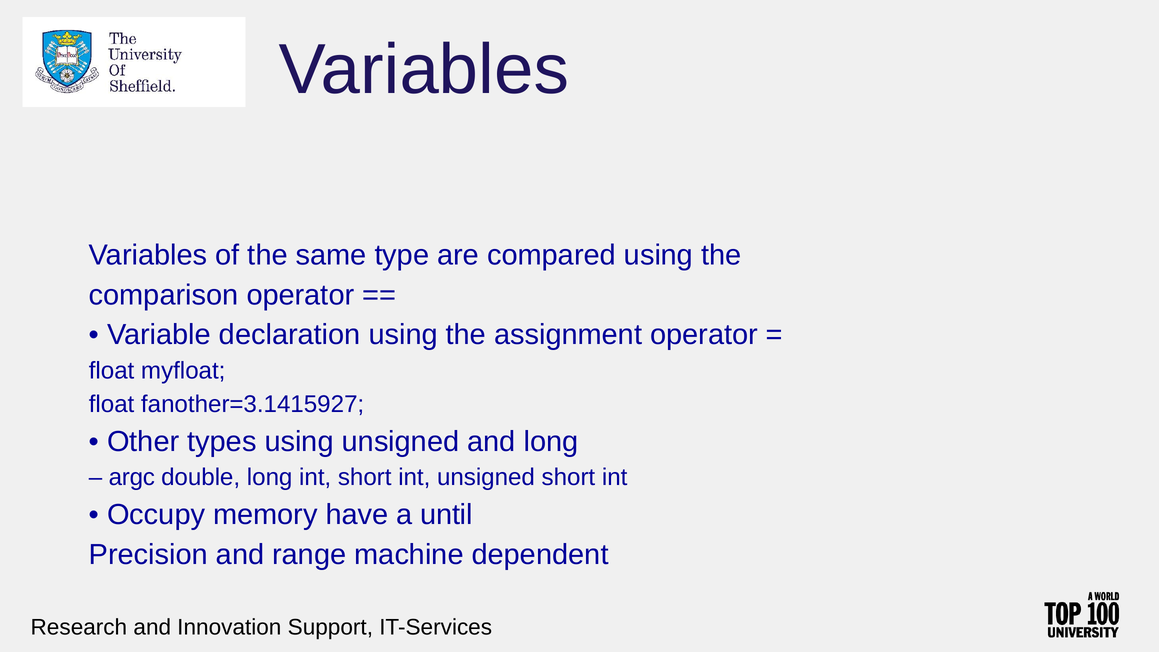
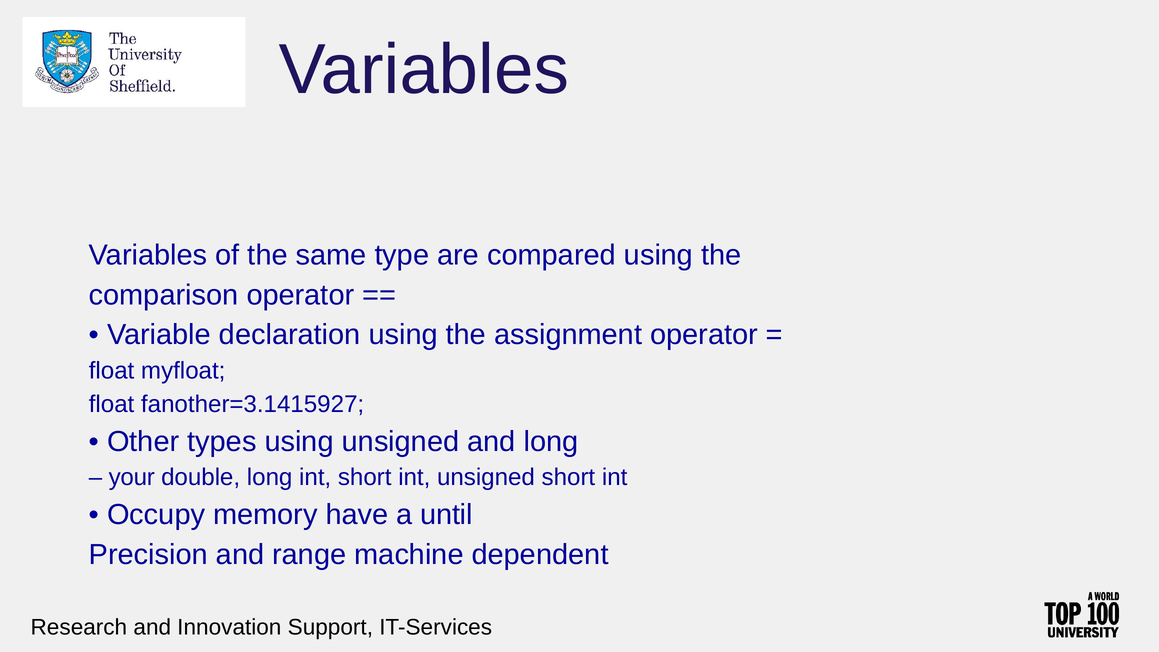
argc: argc -> your (132, 477)
